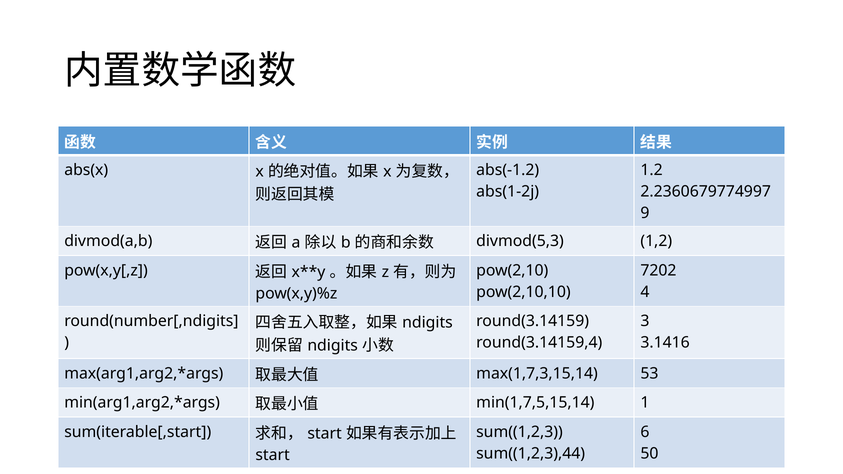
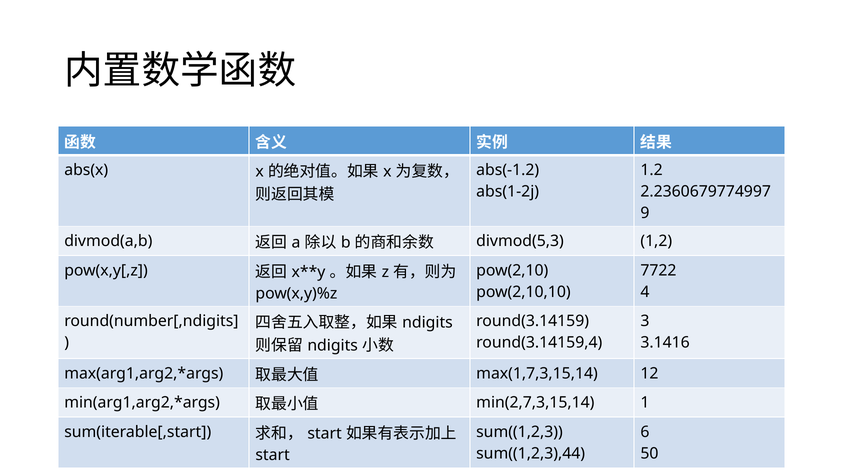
7202: 7202 -> 7722 (658, 270)
53: 53 -> 12 (649, 374)
min(1,7,5,15,14: min(1,7,5,15,14 -> min(2,7,3,15,14 (535, 403)
